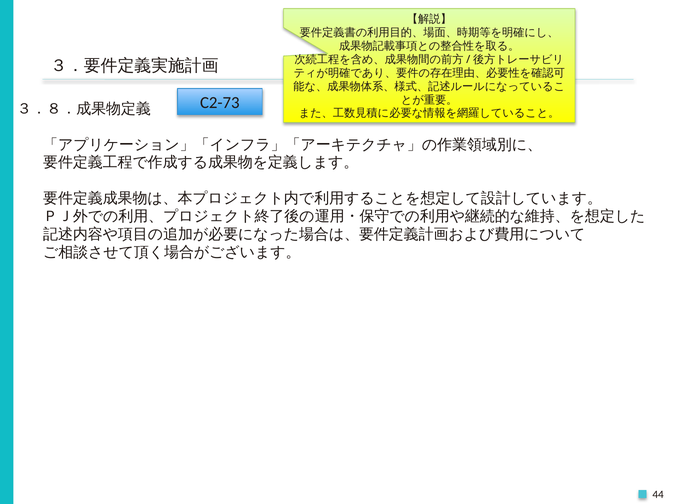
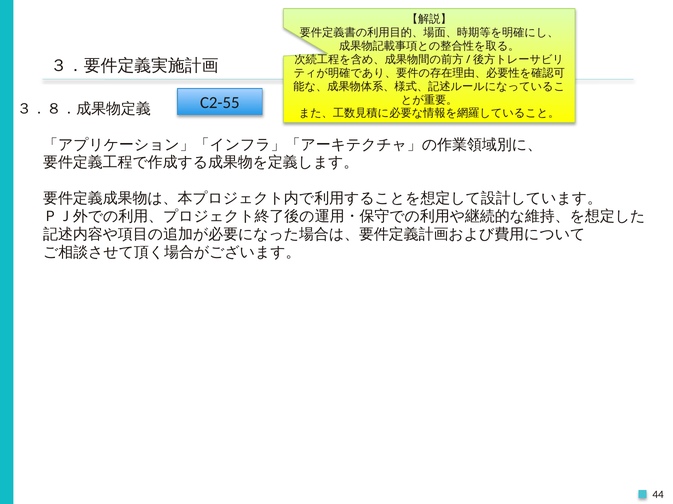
C2-73: C2-73 -> C2-55 (220, 103)
